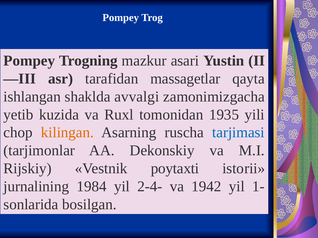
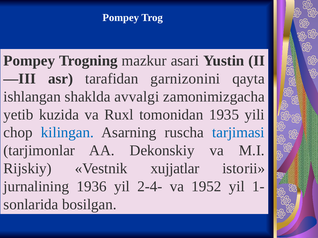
massagetlar: massagetlar -> garnizonini (185, 79)
kilingan colour: orange -> blue (67, 133)
poytaxti: poytaxti -> xujjatlar (175, 169)
1984: 1984 -> 1936 (92, 187)
1942: 1942 -> 1952 (206, 187)
